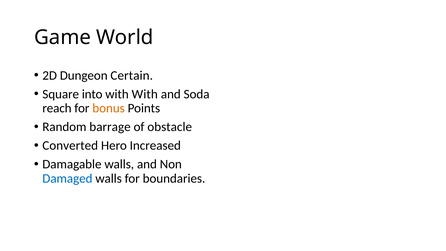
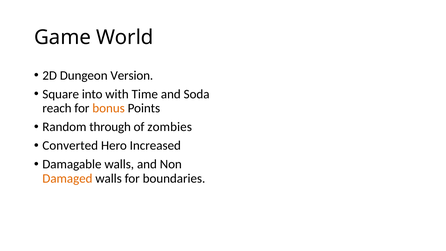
Certain: Certain -> Version (132, 75)
with With: With -> Time (145, 94)
barrage: barrage -> through (110, 127)
obstacle: obstacle -> zombies (170, 127)
Damaged colour: blue -> orange (67, 178)
